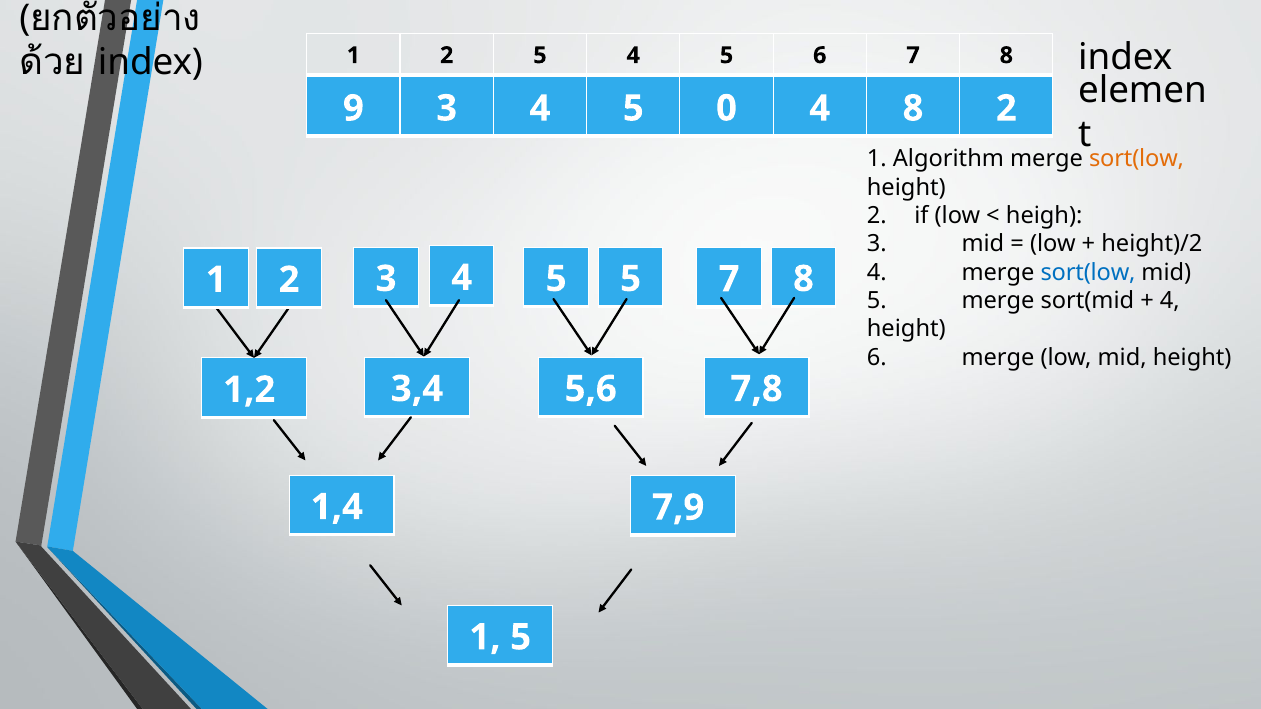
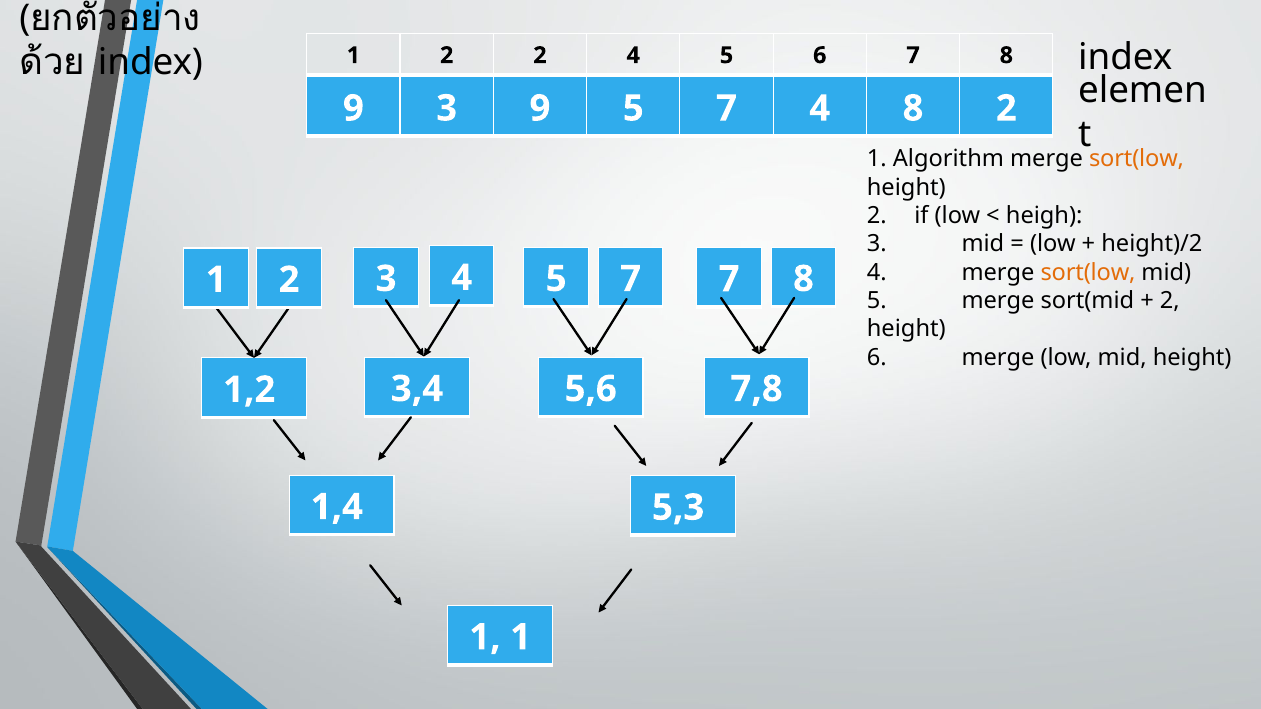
2 5: 5 -> 2 (540, 55)
9 3 4: 4 -> 9 (540, 108)
0: 0 -> 7 (726, 108)
sort(low colour: blue -> orange (1088, 272)
4 5 5: 5 -> 7 (631, 279)
4: 4 -> 2 (1170, 301)
7,9: 7,9 -> 5,3 (678, 508)
1 5: 5 -> 1 (521, 638)
